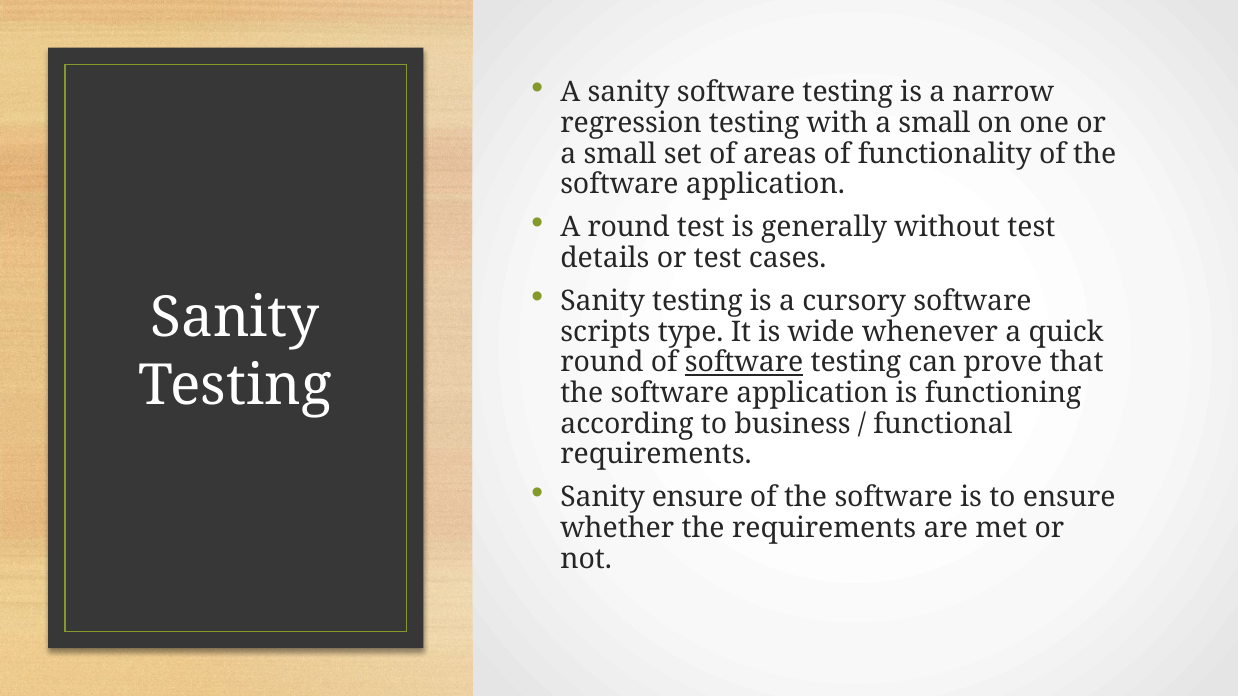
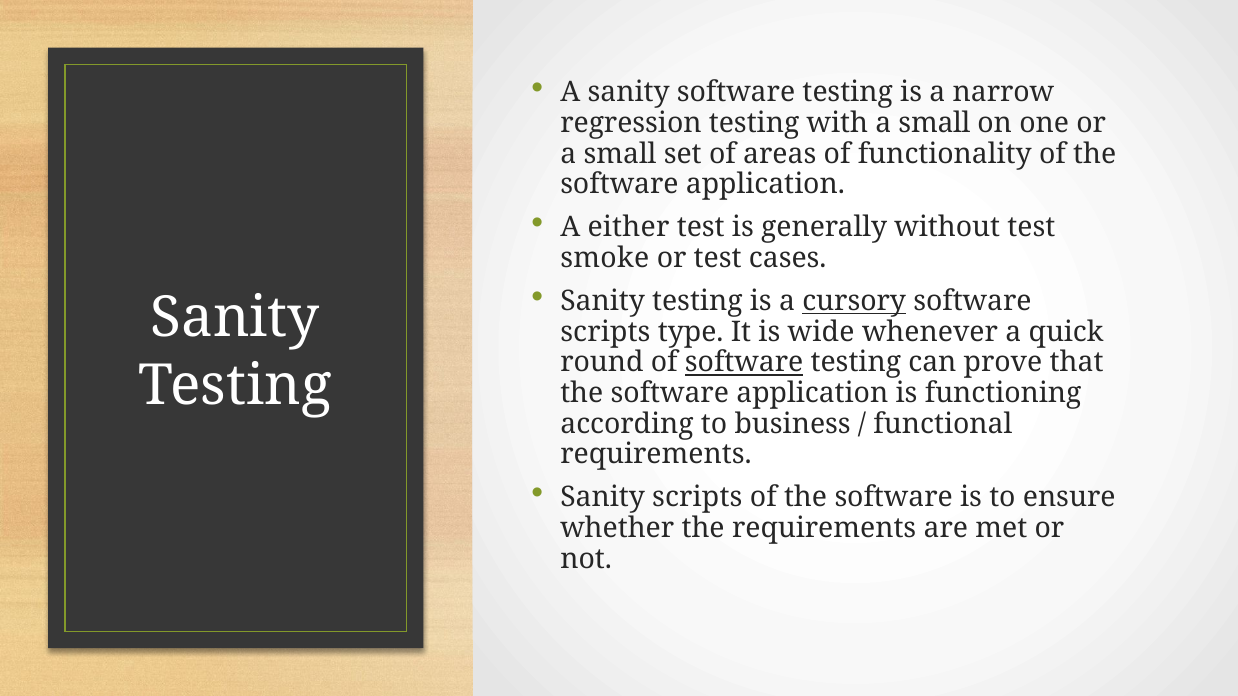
A round: round -> either (628, 228)
details: details -> smoke (605, 258)
cursory underline: none -> present (854, 301)
Sanity ensure: ensure -> scripts (697, 498)
